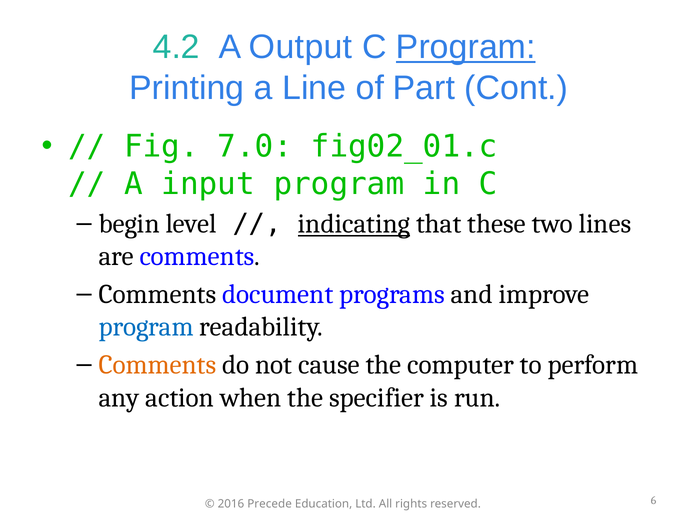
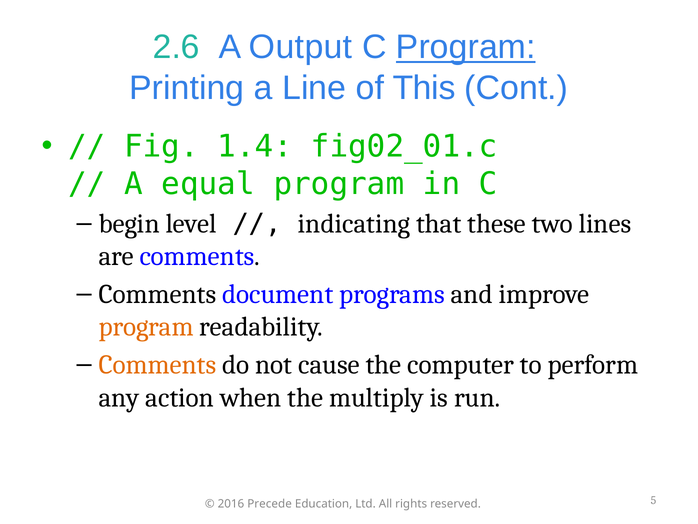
4.2: 4.2 -> 2.6 (176, 47)
Part: Part -> This (424, 88)
7.0: 7.0 -> 1.4 (255, 146)
input: input -> equal (208, 184)
indicating underline: present -> none (354, 224)
program colour: blue -> orange (146, 327)
specifier: specifier -> multiply (377, 397)
6: 6 -> 5 (653, 500)
